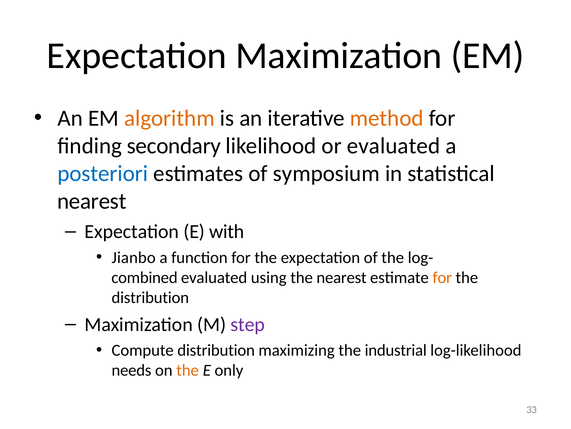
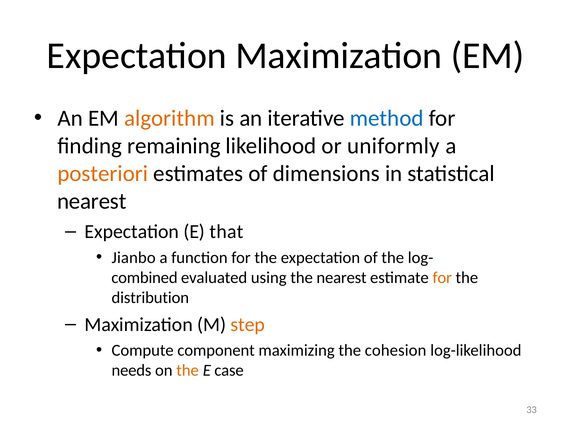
method colour: orange -> blue (387, 118)
secondary: secondary -> remaining (174, 146)
or evaluated: evaluated -> uniformly (393, 146)
posteriori colour: blue -> orange (103, 173)
symposium: symposium -> dimensions (326, 173)
with: with -> that (226, 231)
step colour: purple -> orange (248, 324)
Compute distribution: distribution -> component (216, 350)
industrial: industrial -> cohesion (396, 350)
only: only -> case (229, 370)
